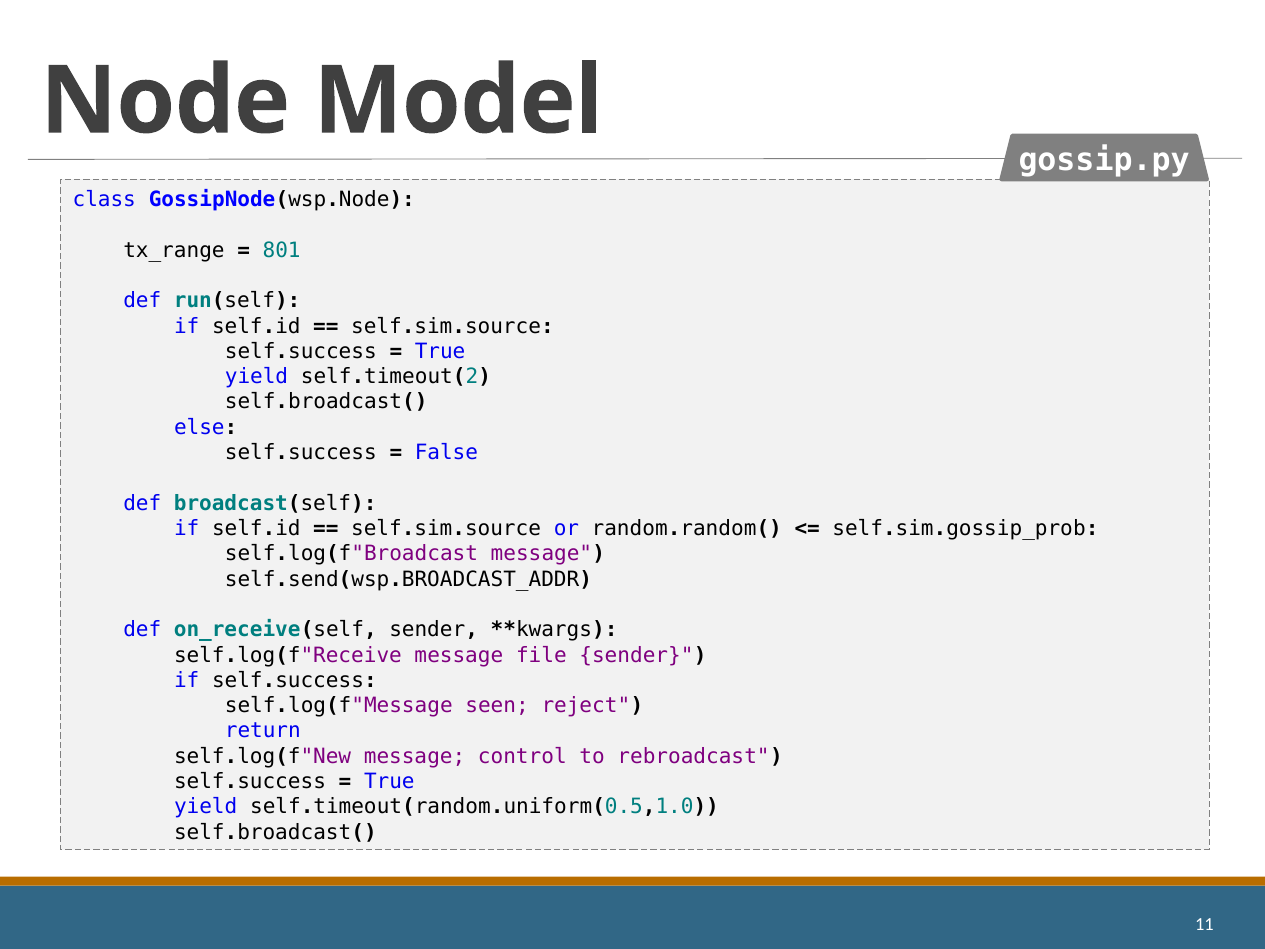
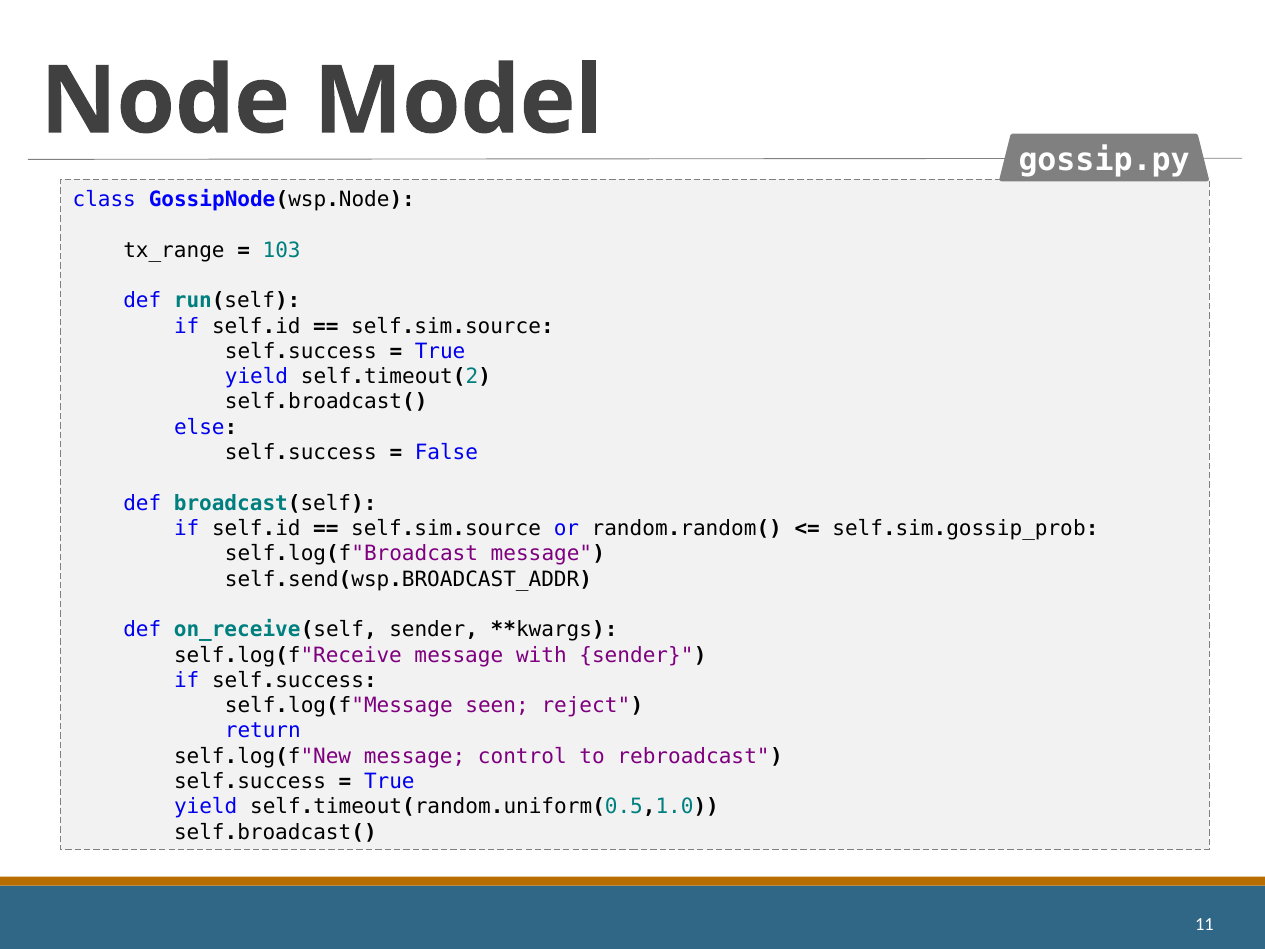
801: 801 -> 103 (282, 250)
file: file -> with (541, 655)
